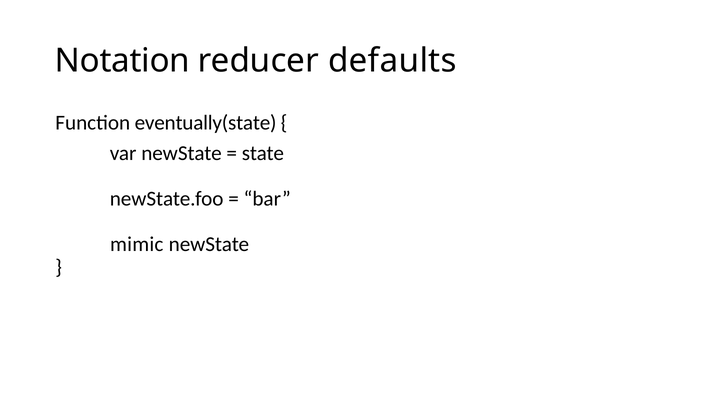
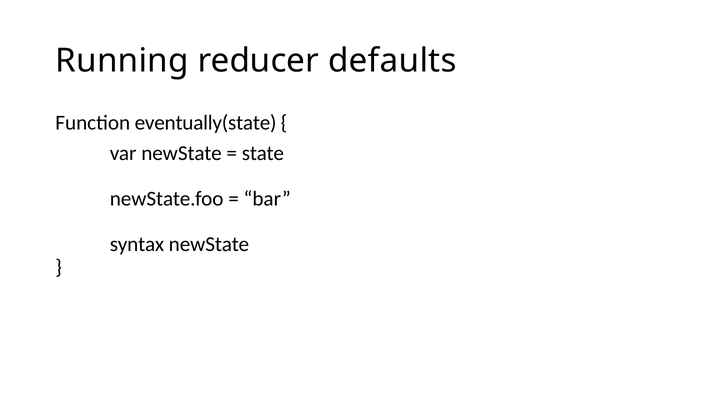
Notation: Notation -> Running (122, 61)
mimic: mimic -> syntax (137, 245)
